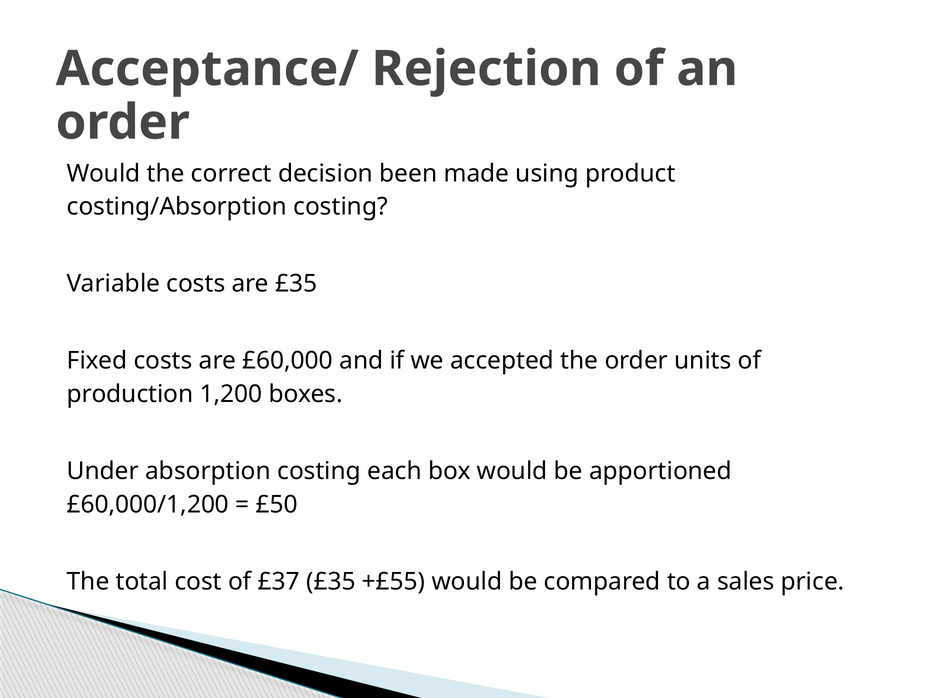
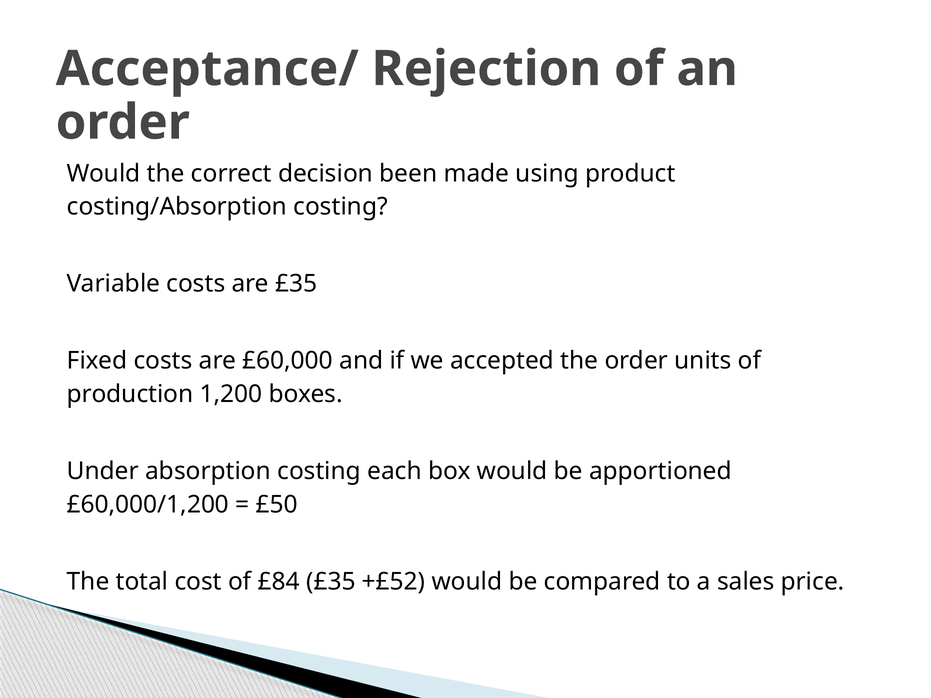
£37: £37 -> £84 (279, 582)
+£55: +£55 -> +£52 (394, 582)
